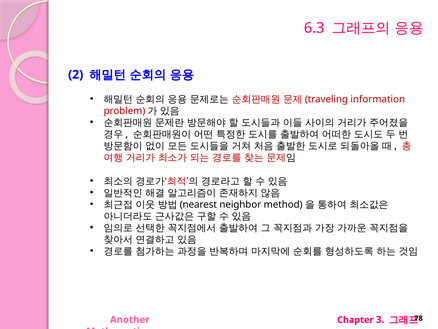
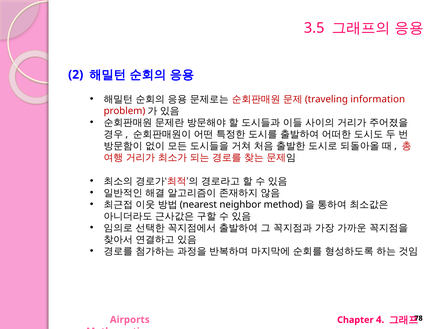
6.3: 6.3 -> 3.5 (314, 28)
Another: Another -> Airports (130, 319)
3: 3 -> 4 (380, 319)
